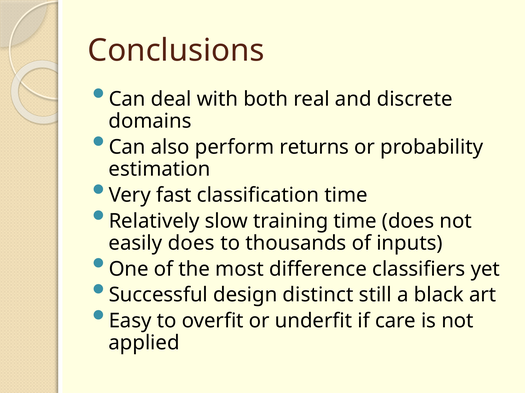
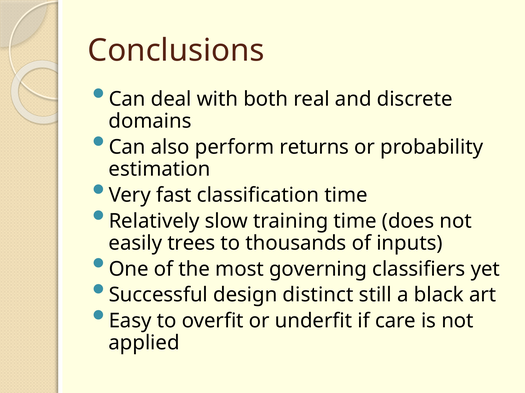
easily does: does -> trees (191, 244)
difference: difference -> governing (318, 269)
